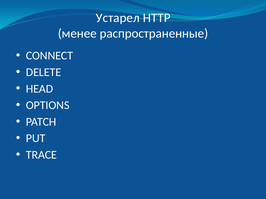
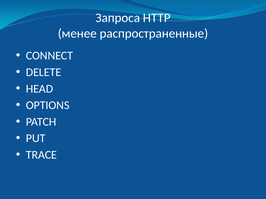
Устарел: Устарел -> Запроса (118, 18)
